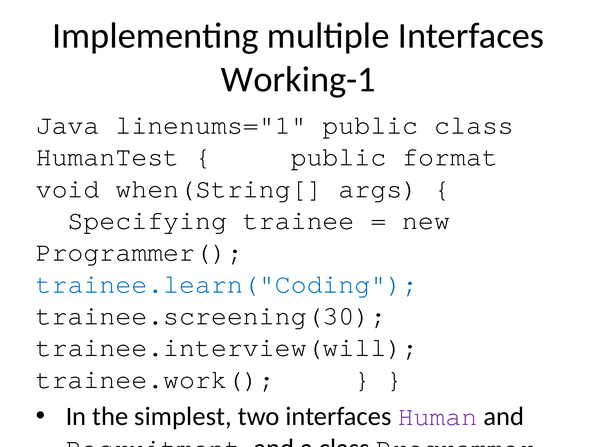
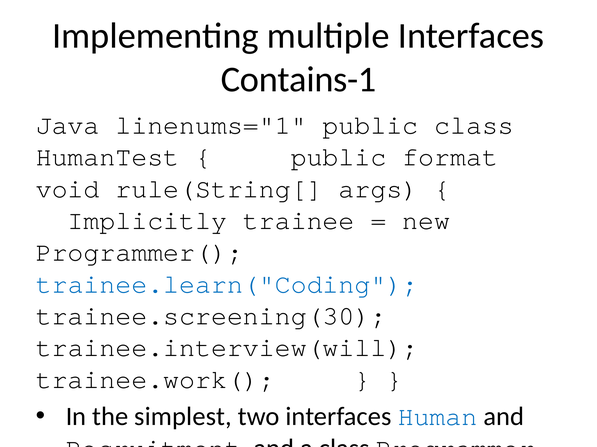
Working-1: Working-1 -> Contains-1 (299, 80)
when(String[: when(String[ -> rule(String[ (219, 189)
Specifying: Specifying -> Implicitly (147, 221)
Human colour: purple -> blue (438, 417)
